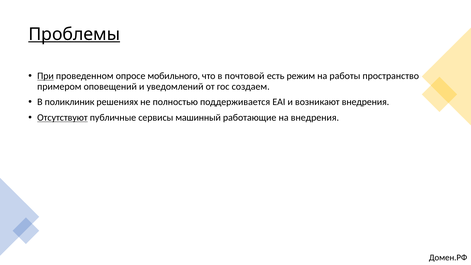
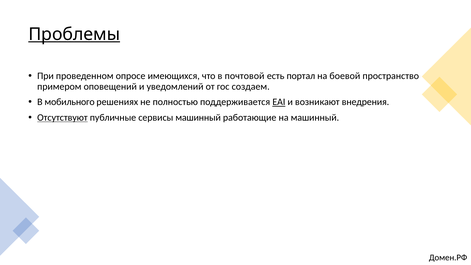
При underline: present -> none (45, 76)
мобильного: мобильного -> имеющихся (174, 76)
режим: режим -> портал (301, 76)
работы: работы -> боевой (345, 76)
поликлиник: поликлиник -> мобильного (70, 102)
EAI underline: none -> present (279, 102)
на внедрения: внедрения -> машинный (315, 118)
